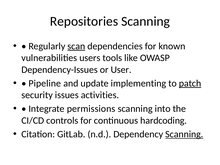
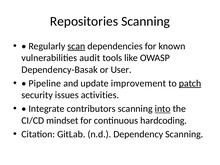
users: users -> audit (90, 58)
Dependency-Issues: Dependency-Issues -> Dependency-Basak (60, 70)
implementing: implementing -> improvement (138, 83)
permissions: permissions -> contributors (91, 109)
into underline: none -> present (163, 109)
controls: controls -> mindset (62, 120)
Scanning underline: present -> none (184, 134)
